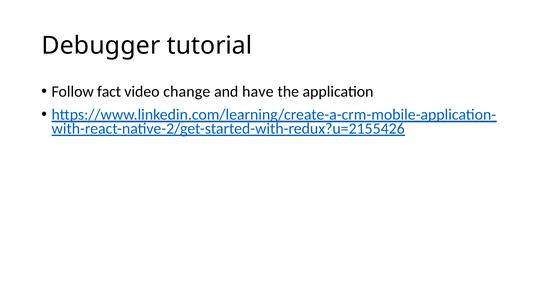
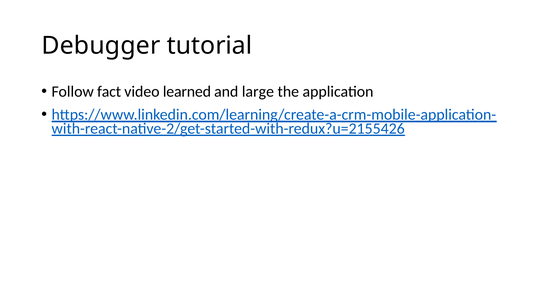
change: change -> learned (187, 92)
have: have -> large (258, 92)
